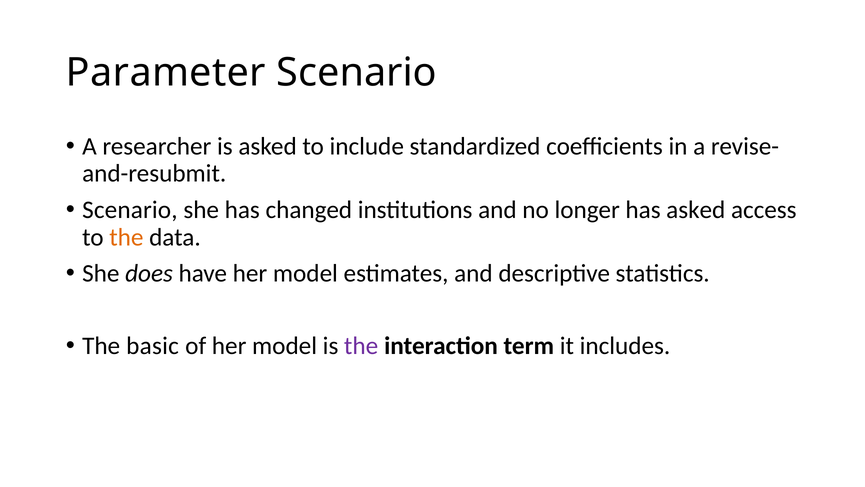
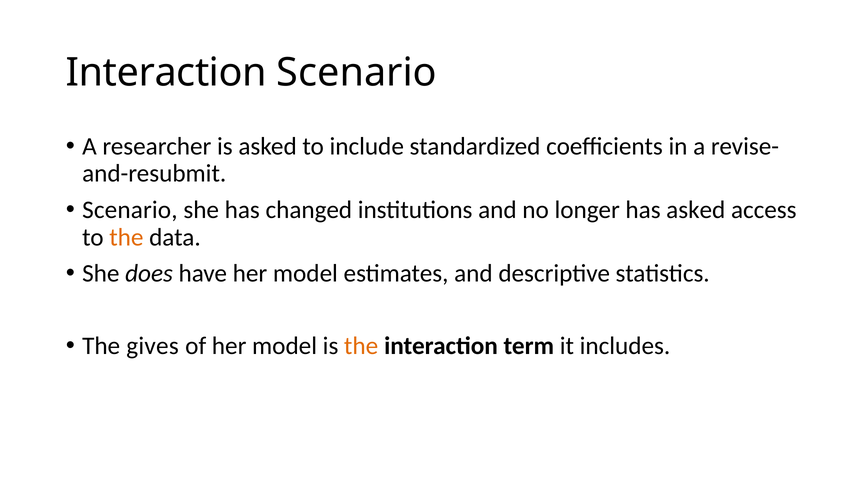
Parameter: Parameter -> Interaction (166, 73)
basic: basic -> gives (153, 346)
the colour: purple -> orange (361, 346)
